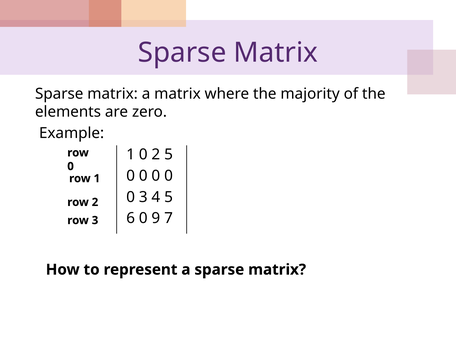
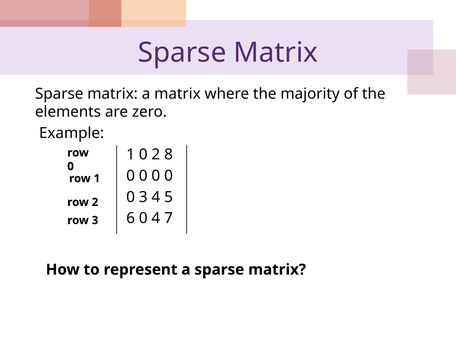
2 5: 5 -> 8 (169, 154)
0 9: 9 -> 4 (156, 218)
